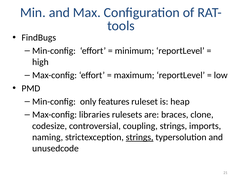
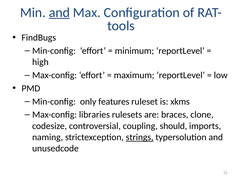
and underline: none -> present (59, 13)
heap: heap -> xkms (180, 102)
coupling strings: strings -> should (173, 126)
